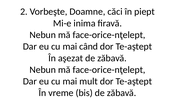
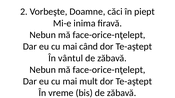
aşezat: aşezat -> vântul (71, 58)
